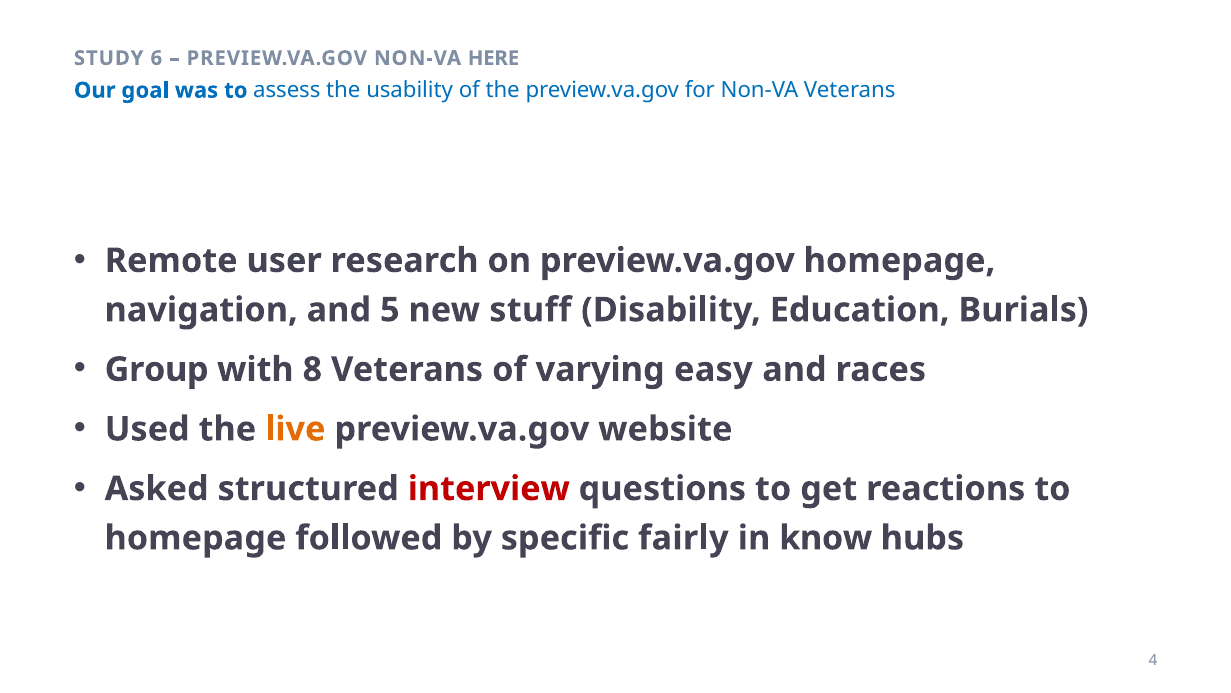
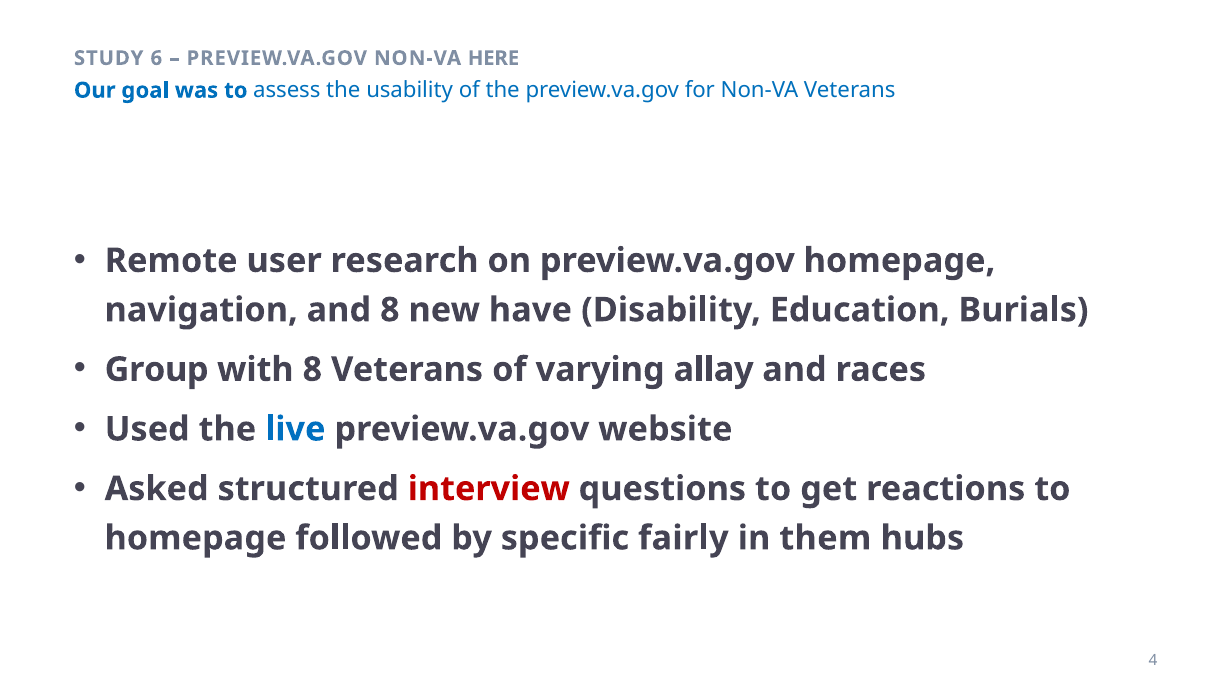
and 5: 5 -> 8 (390, 310)
stuff: stuff -> have (530, 310)
easy: easy -> allay (714, 369)
live colour: orange -> blue (295, 429)
know: know -> them (825, 538)
